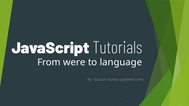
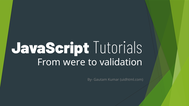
language: language -> validation (121, 62)
